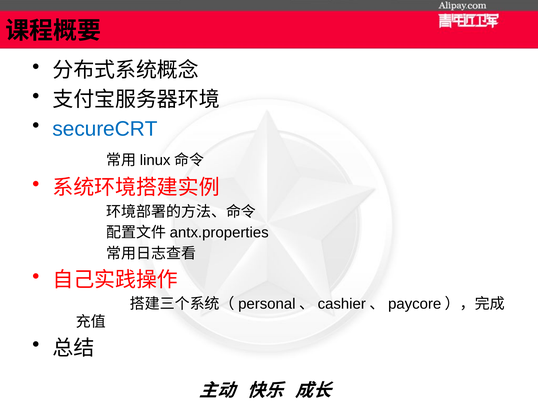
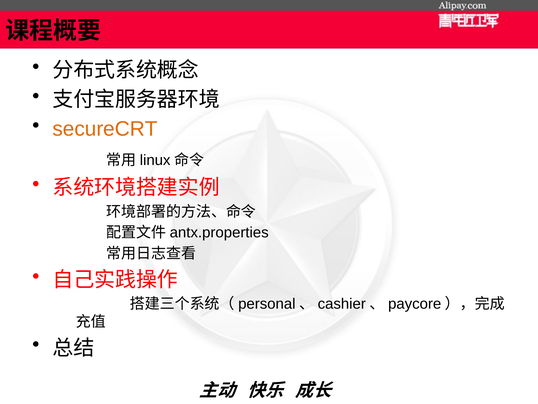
secureCRT colour: blue -> orange (105, 129)
